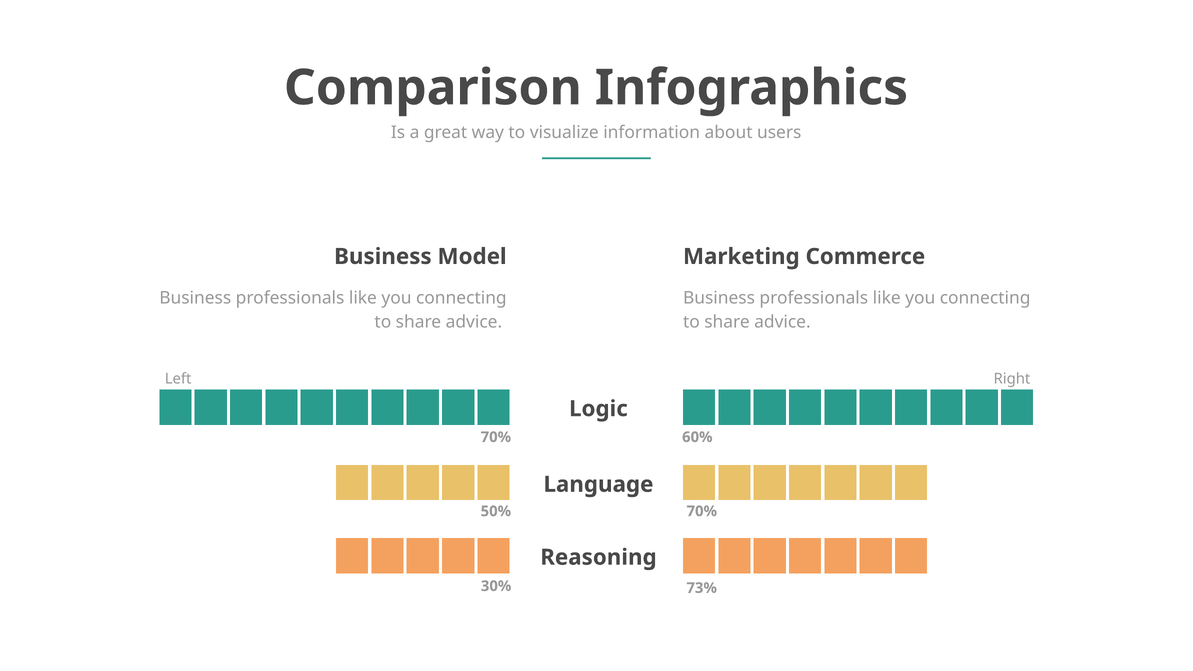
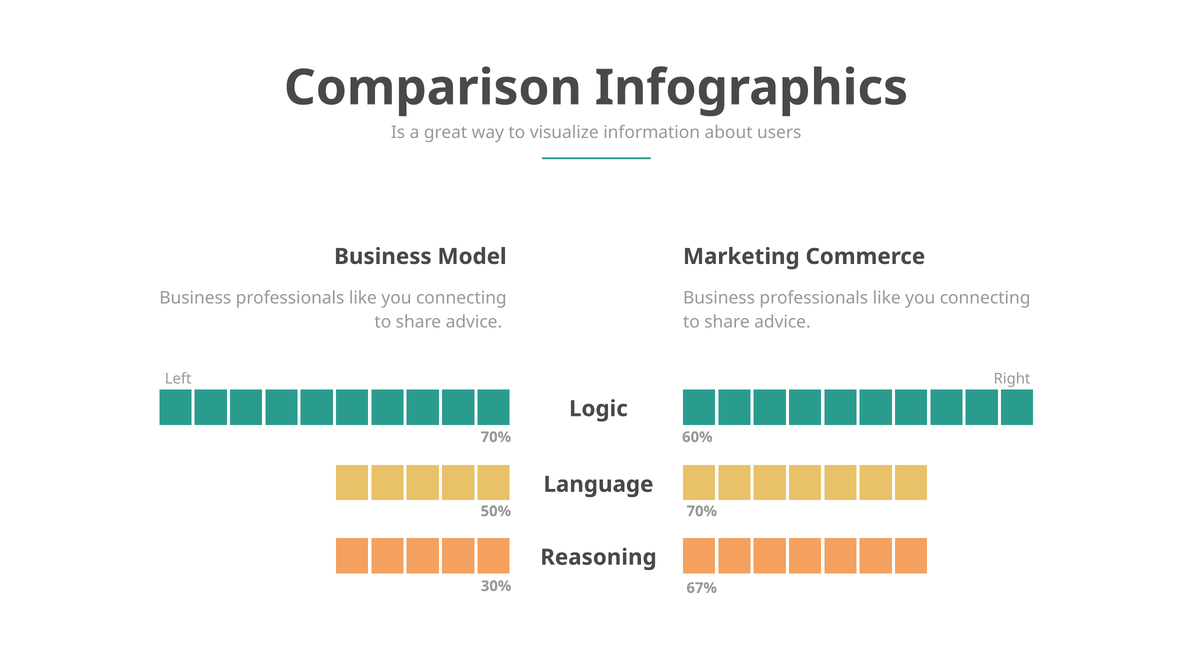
73%: 73% -> 67% (702, 588)
